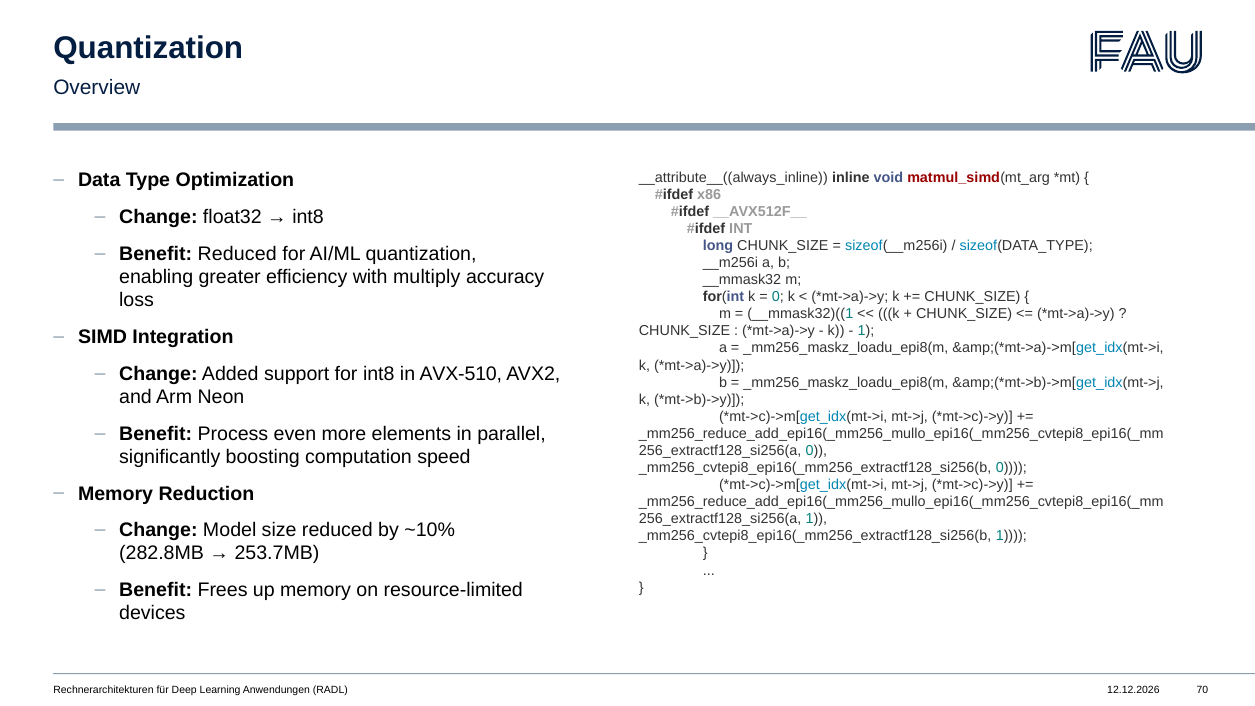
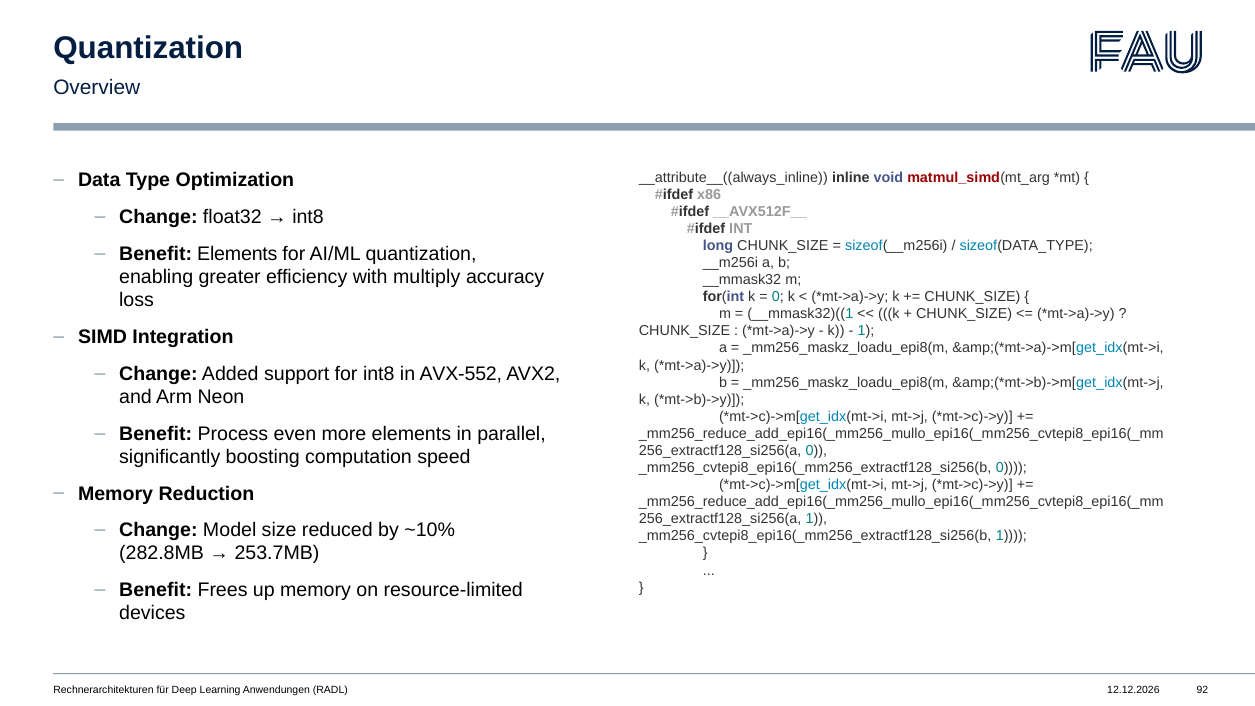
Benefit Reduced: Reduced -> Elements (237, 254)
AVX-510: AVX-510 -> AVX-552 (461, 374)
70: 70 -> 92 (1202, 690)
